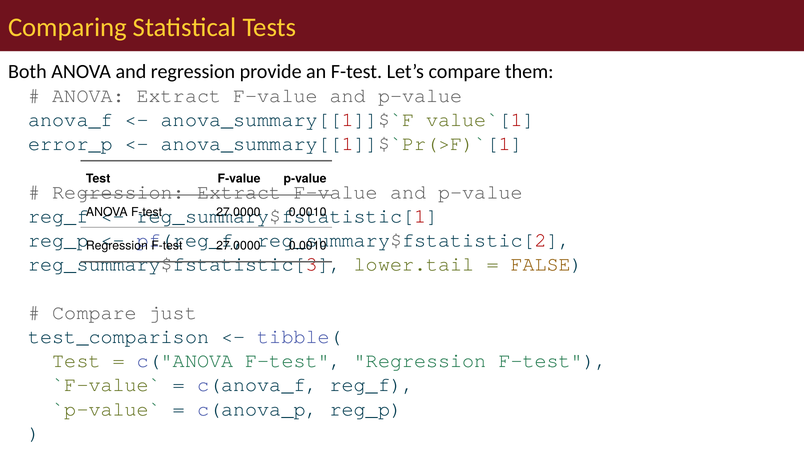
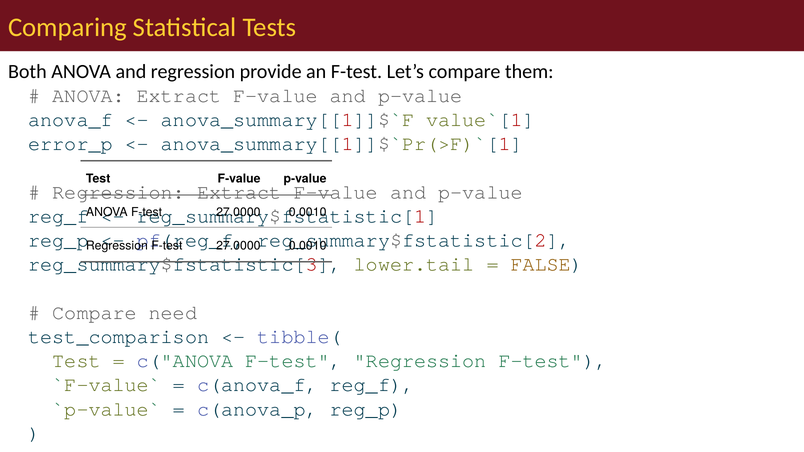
just: just -> need (173, 313)
